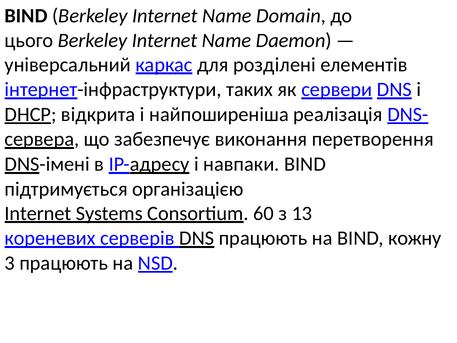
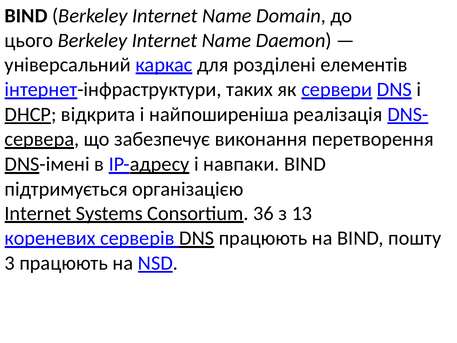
60: 60 -> 36 (264, 213)
кожну: кожну -> пошту (415, 238)
